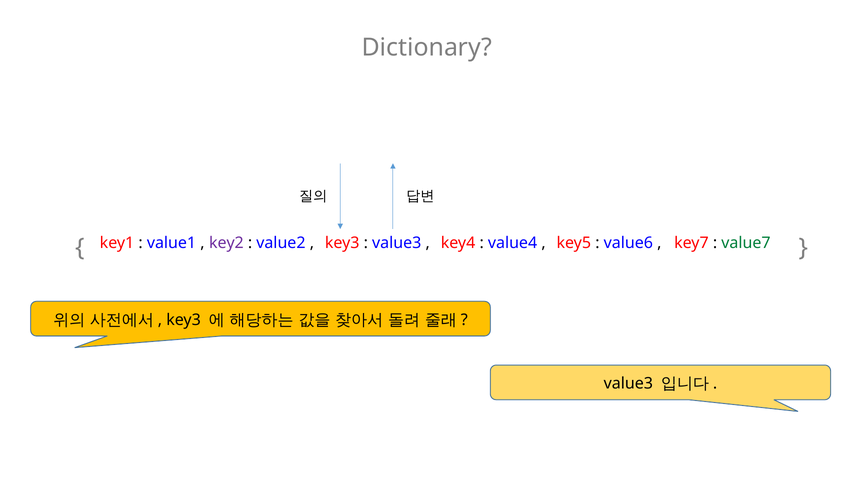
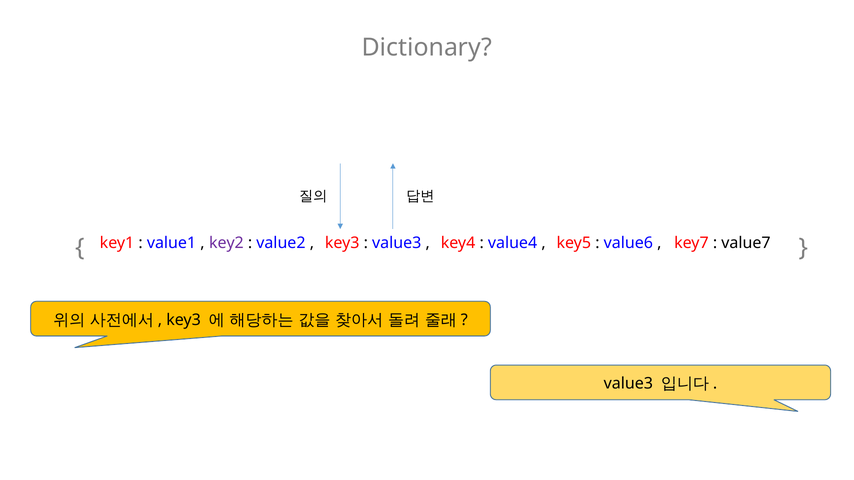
value7 colour: green -> black (746, 243)
